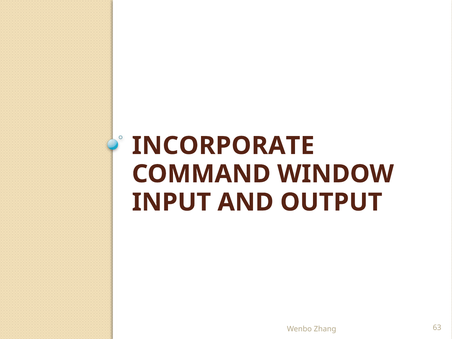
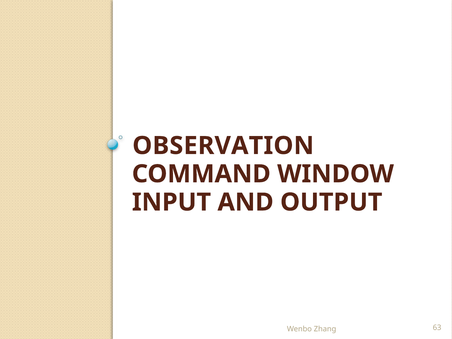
INCORPORATE: INCORPORATE -> OBSERVATION (223, 146)
